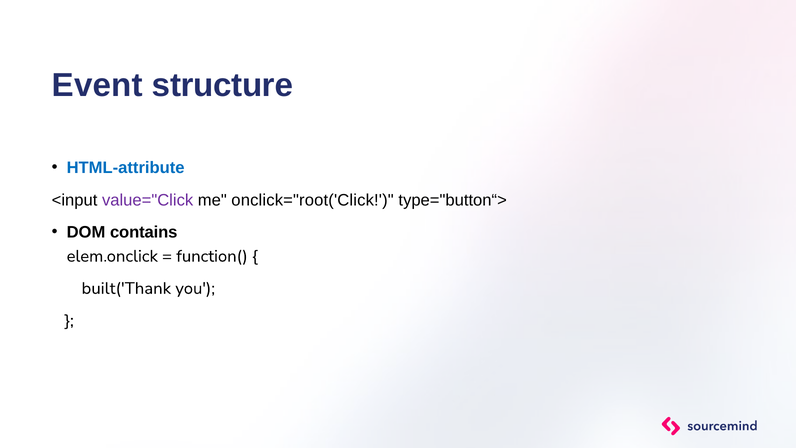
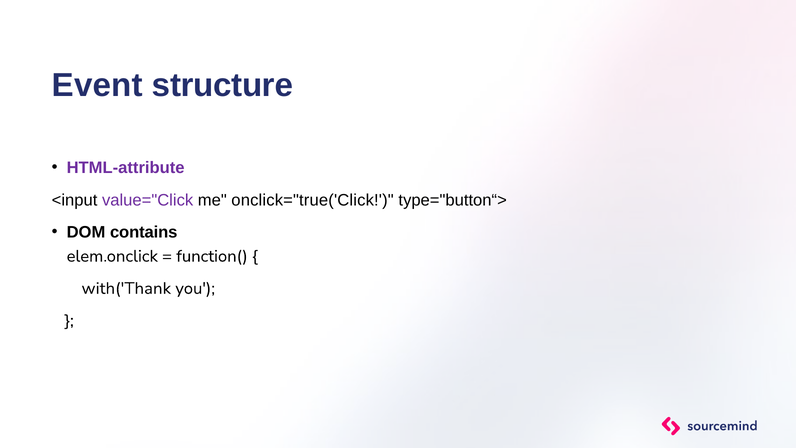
HTML-attribute colour: blue -> purple (126, 168)
onclick="root('Click: onclick="root('Click -> onclick="true('Click (313, 200)
built('Thank: built('Thank -> with('Thank (126, 288)
